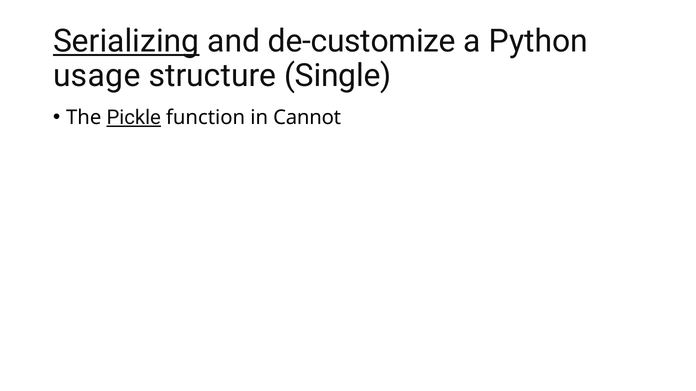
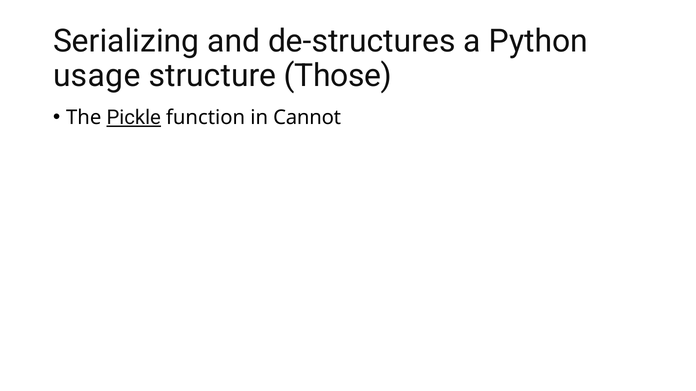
Serializing underline: present -> none (126, 41)
de-customize: de-customize -> de-structures (362, 41)
Single: Single -> Those (338, 76)
